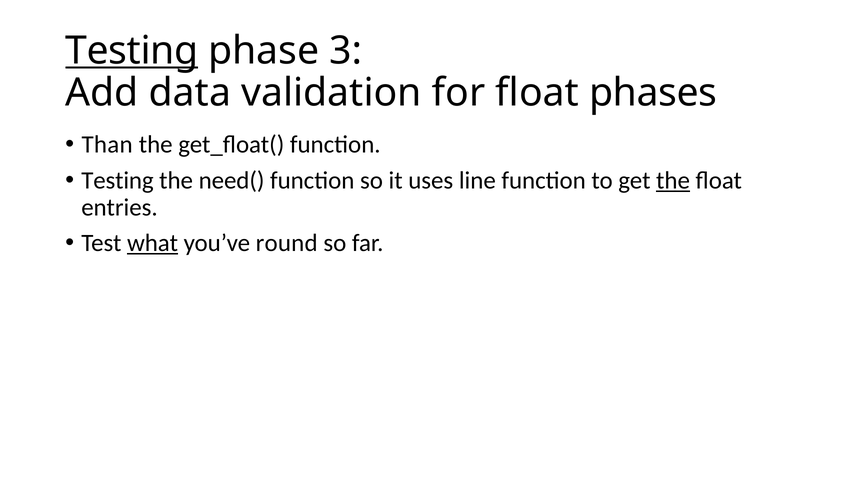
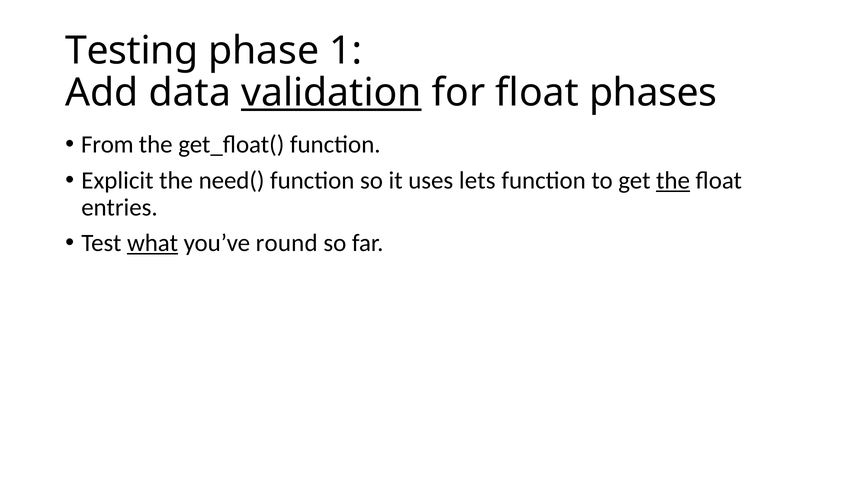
Testing underline: present -> none (132, 51)
3: 3 -> 1 (346, 51)
validation underline: none -> present (331, 93)
Than: Than -> From (107, 145)
Testing: Testing -> Explicit (117, 181)
line: line -> lets (477, 181)
